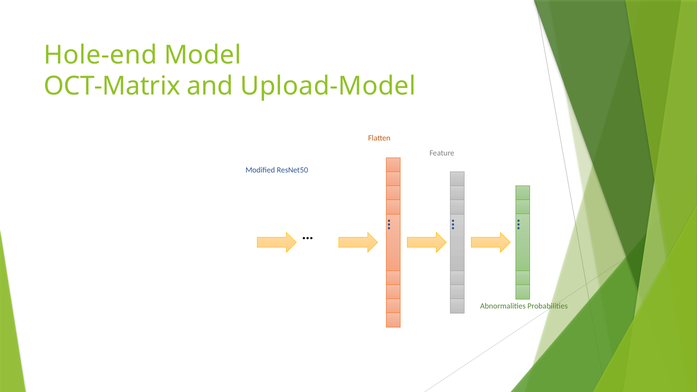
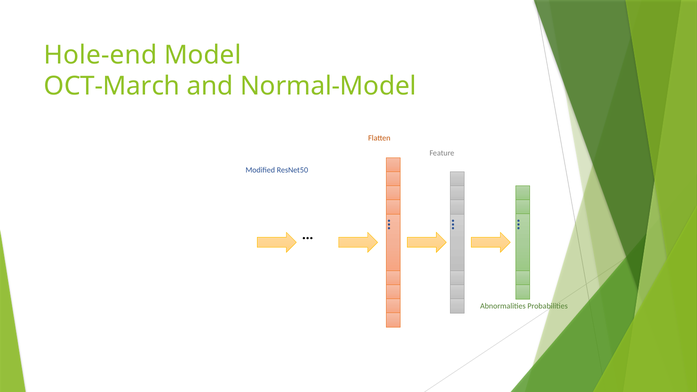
OCT-Matrix: OCT-Matrix -> OCT-March (112, 86)
Upload-Model: Upload-Model -> Normal-Model (328, 86)
